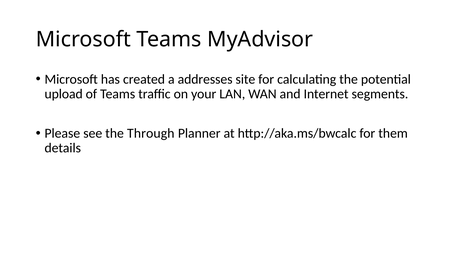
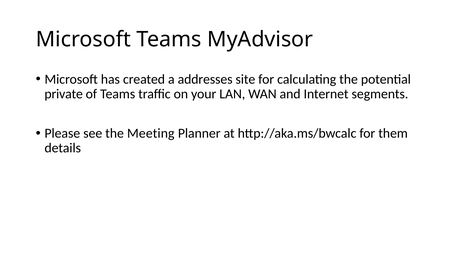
upload: upload -> private (64, 94)
Through: Through -> Meeting (151, 133)
